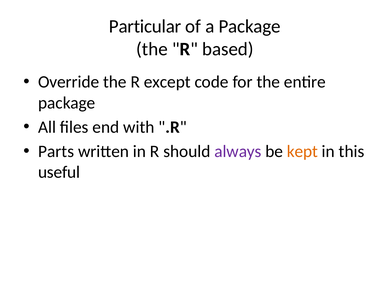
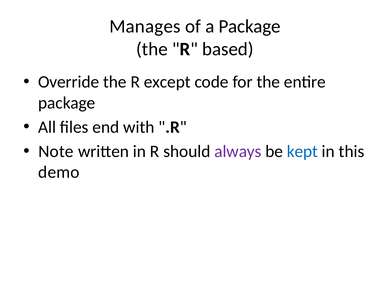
Particular: Particular -> Manages (145, 26)
Parts: Parts -> Note (56, 151)
kept colour: orange -> blue (302, 151)
useful: useful -> demo (59, 172)
